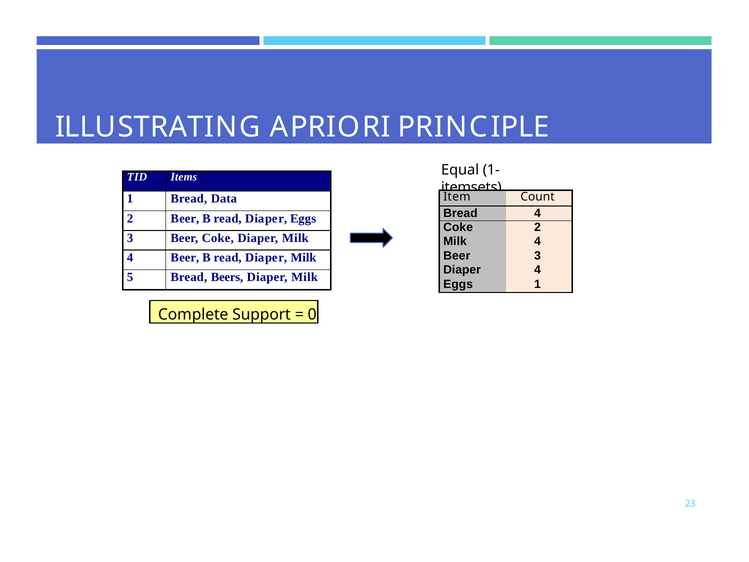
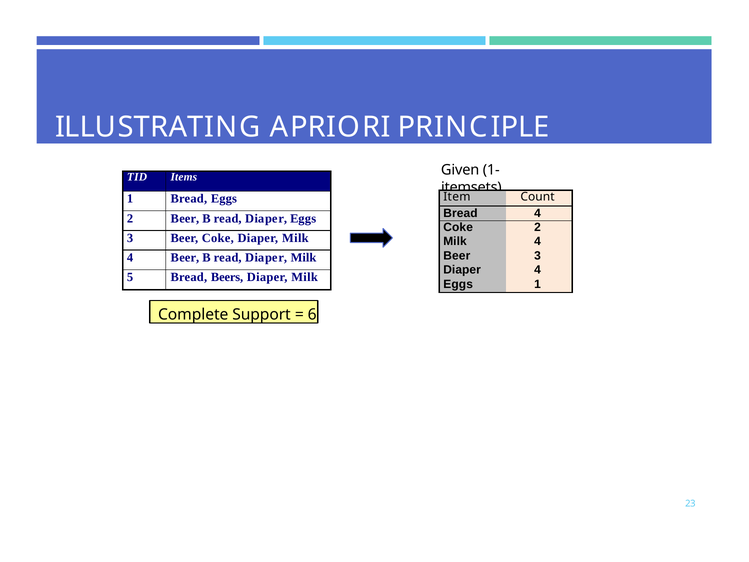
Equal: Equal -> Given (460, 170)
Bread Data: Data -> Eggs (224, 199)
0: 0 -> 6 (312, 315)
